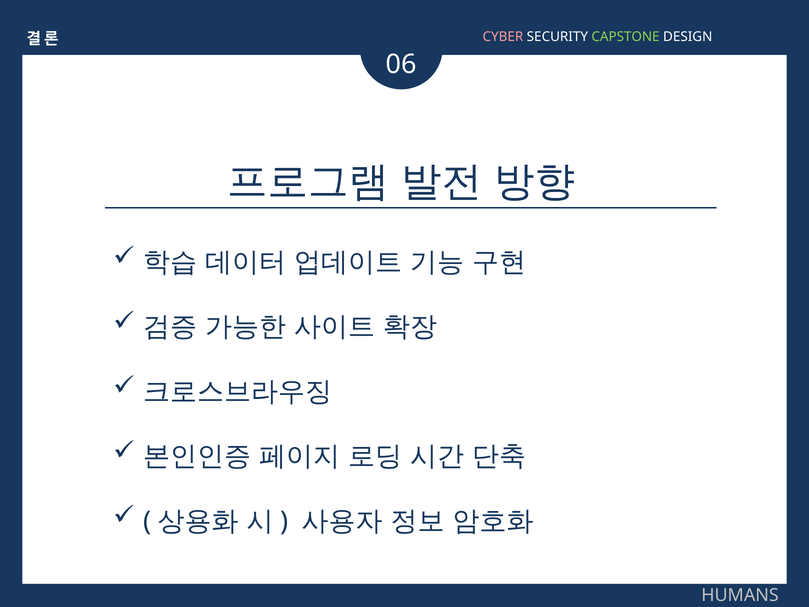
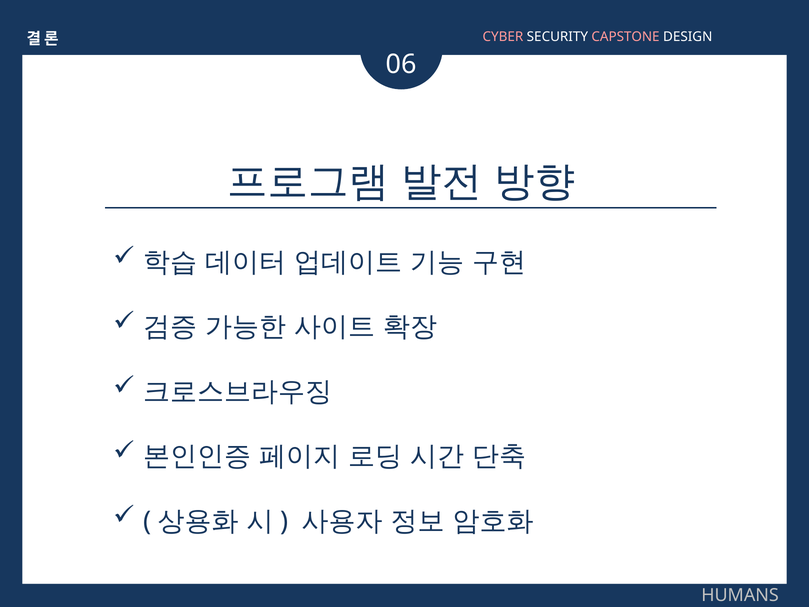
CAPSTONE colour: light green -> pink (626, 37)
